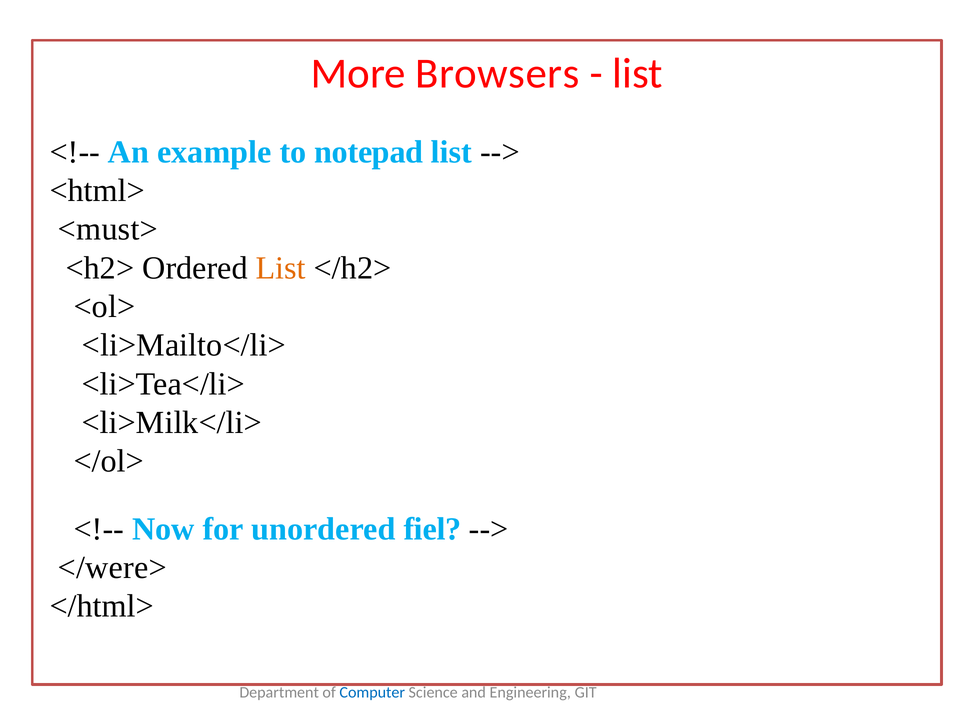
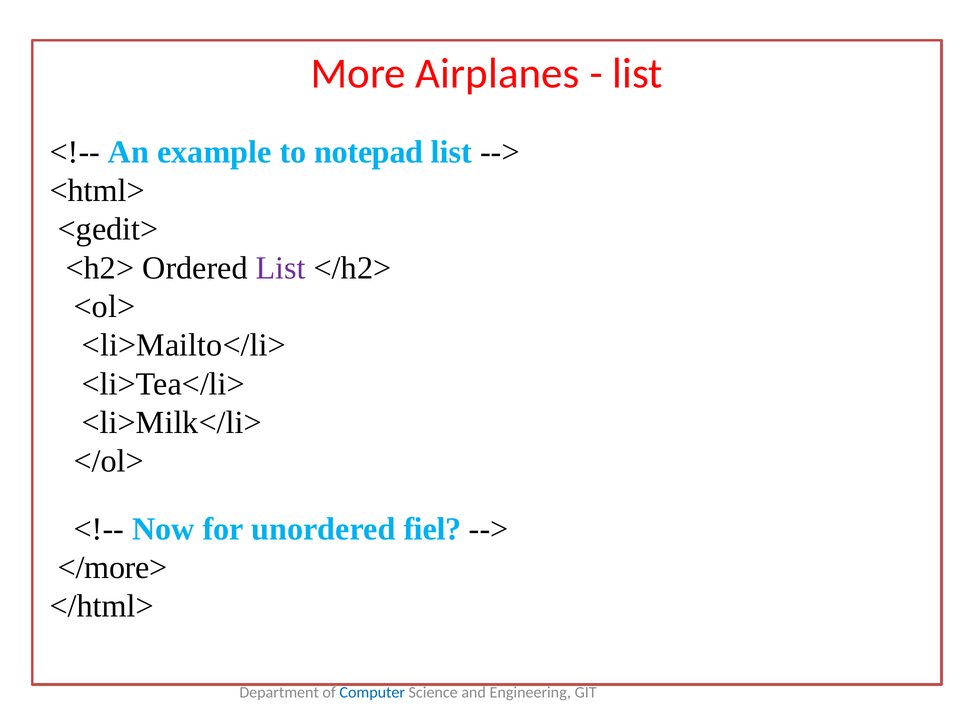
Browsers: Browsers -> Airplanes (498, 74)
<must>: <must> -> <gedit> (108, 229)
List colour: orange -> purple (281, 268)
</were>: </were> -> </more> (113, 567)
